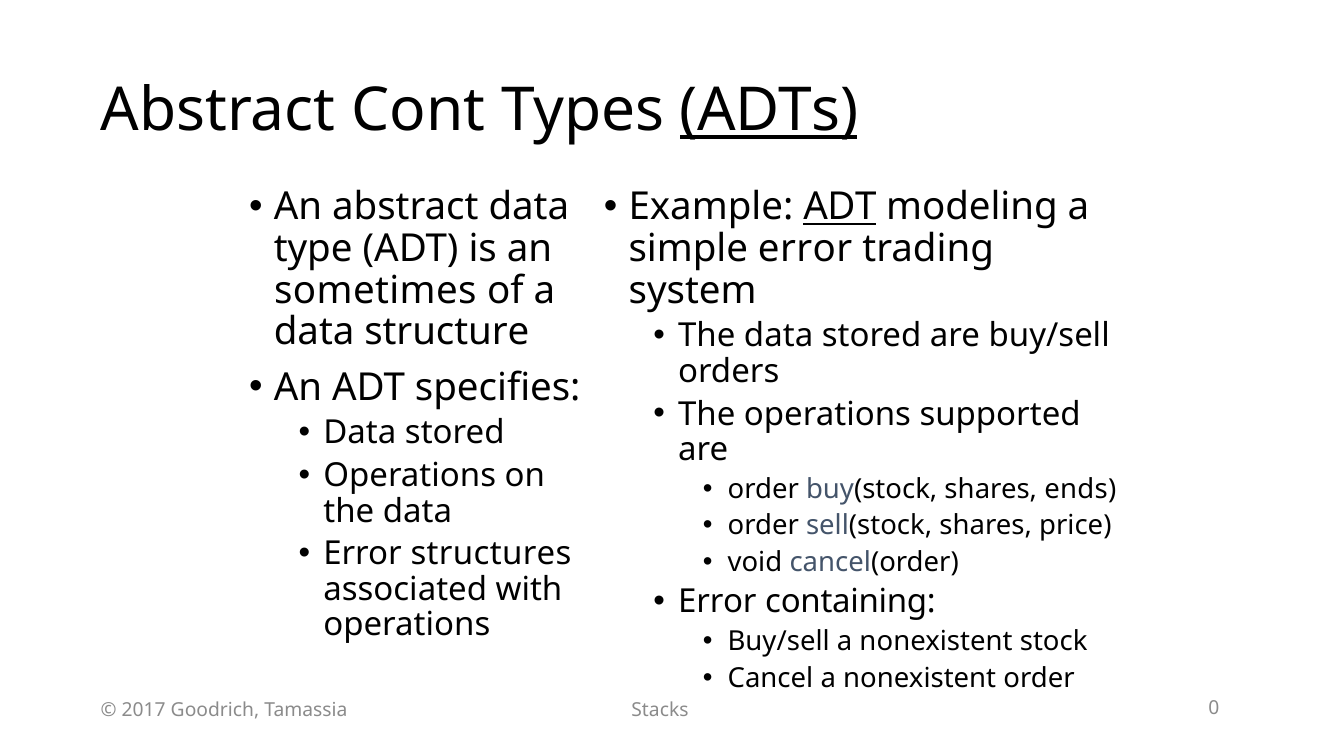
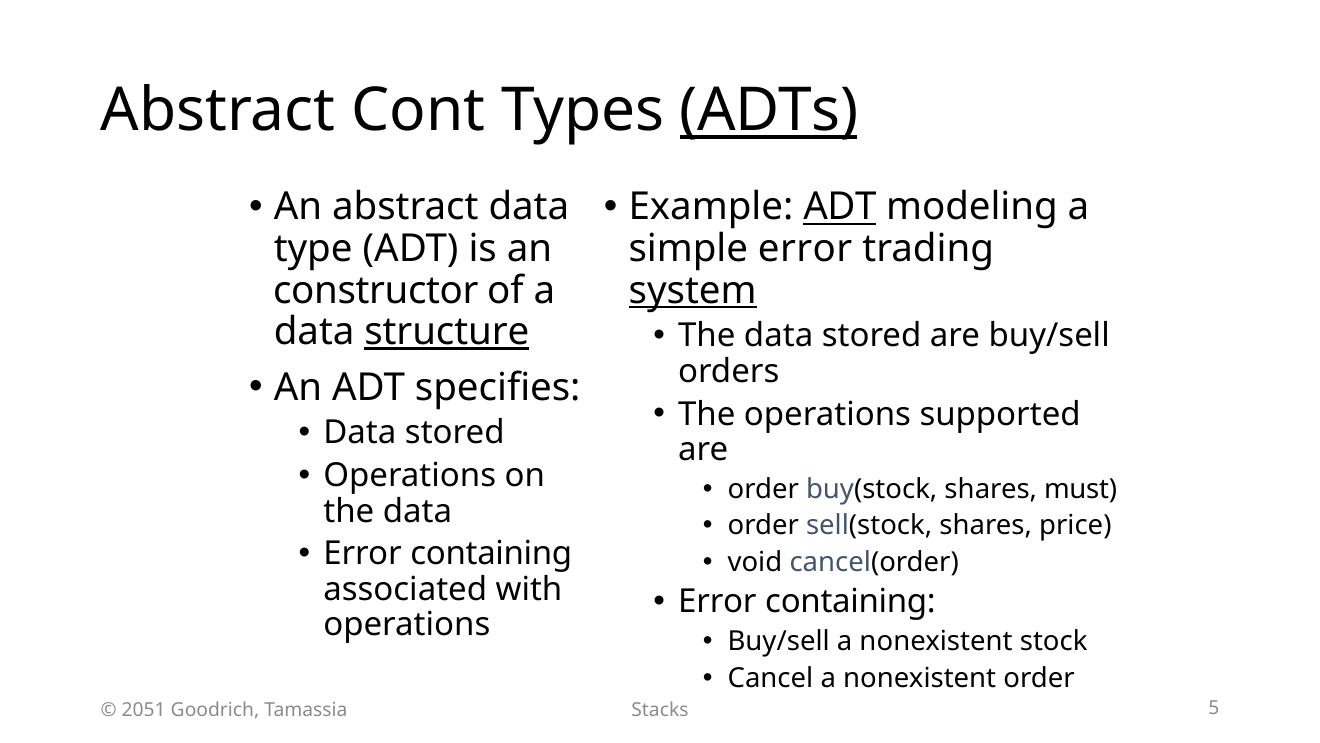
sometimes: sometimes -> constructor (376, 290)
system underline: none -> present (693, 290)
structure underline: none -> present (447, 332)
ends: ends -> must (1081, 489)
structures: structures -> containing (491, 553)
2017: 2017 -> 2051 (144, 709)
0: 0 -> 5 (1214, 708)
